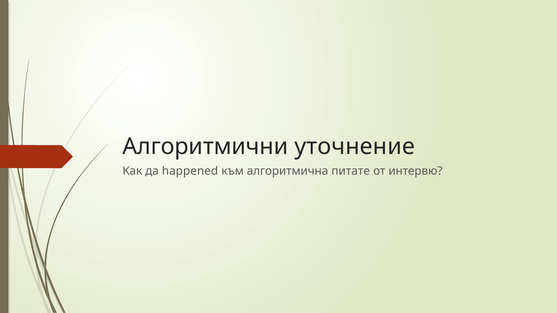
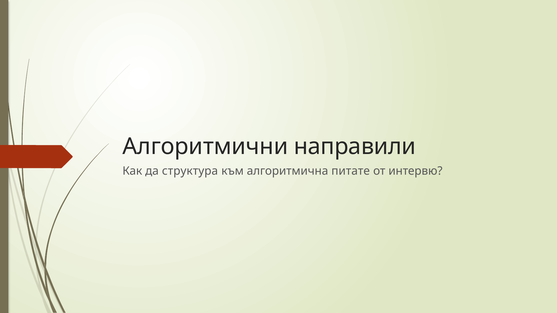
уточнение: уточнение -> направили (355, 147)
happened: happened -> структура (190, 171)
